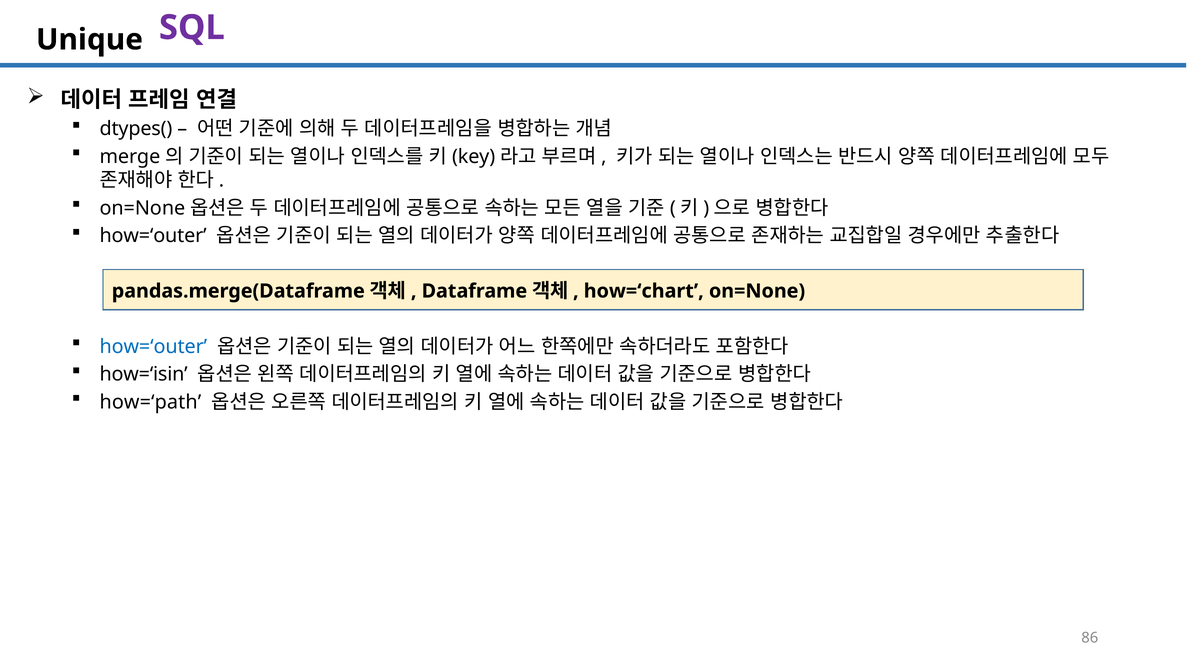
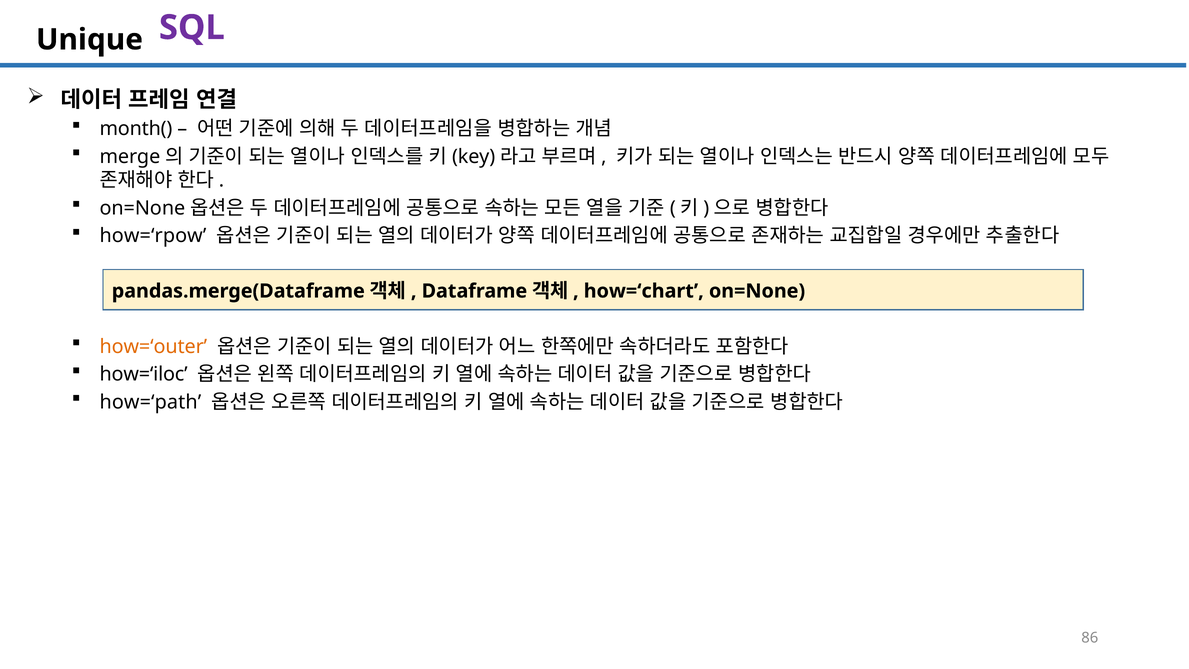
dtypes(: dtypes( -> month( (136, 129)
how=‘outer: how=‘outer -> how=‘rpow (153, 236)
how=‘outer colour: blue -> orange (153, 346)
how=‘isin: how=‘isin -> how=‘iloc (144, 374)
